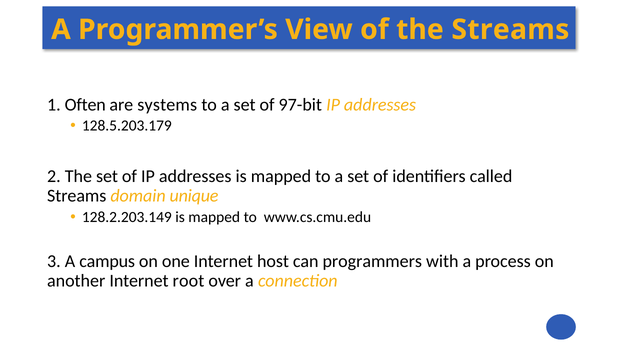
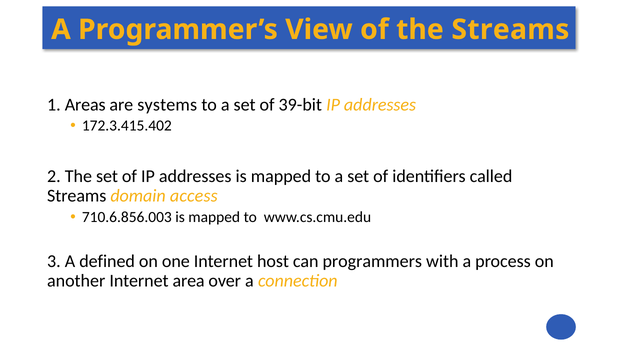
Often: Often -> Areas (85, 104)
97-bit: 97-bit -> 39-bit (300, 104)
128.5.203.179: 128.5.203.179 -> 172.3.415.402 (127, 126)
unique: unique -> access (194, 196)
128.2.203.149: 128.2.203.149 -> 710.6.856.003 (127, 217)
campus: campus -> defined (107, 261)
root: root -> area (189, 281)
